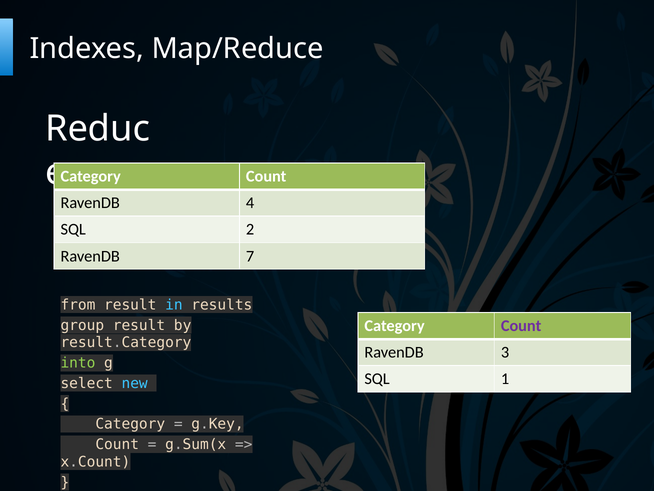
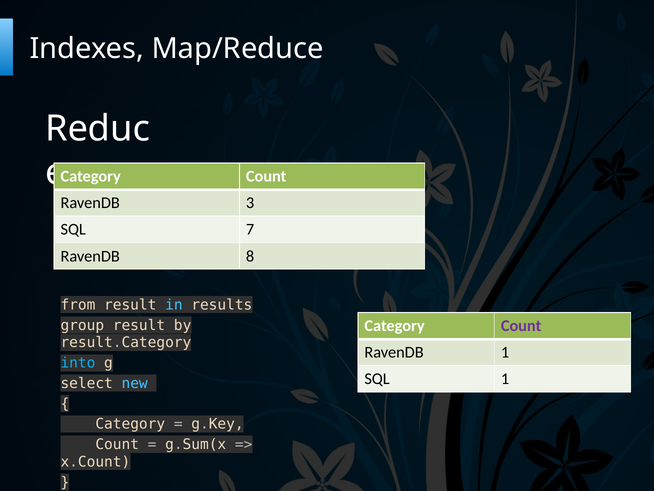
4: 4 -> 3 (250, 203)
2: 2 -> 7 (250, 229)
7: 7 -> 8 (250, 256)
RavenDB 3: 3 -> 1 (505, 352)
into colour: light green -> light blue (78, 363)
